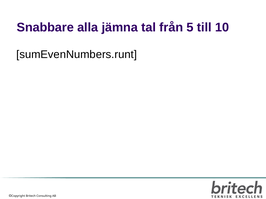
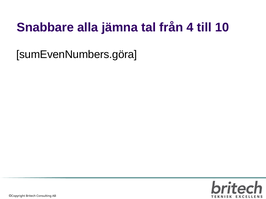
5: 5 -> 4 (190, 27)
sumEvenNumbers.runt: sumEvenNumbers.runt -> sumEvenNumbers.göra (77, 55)
